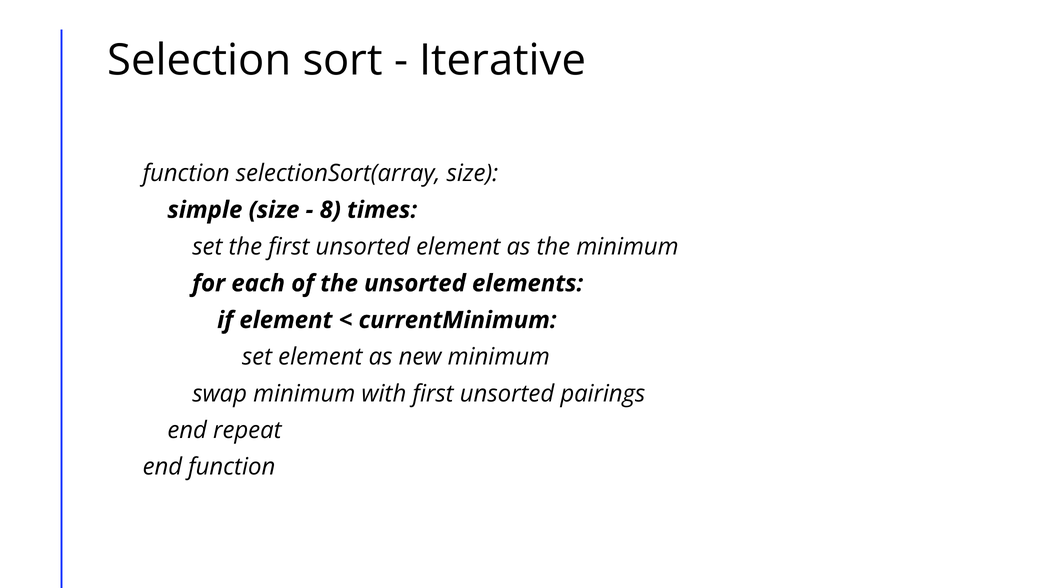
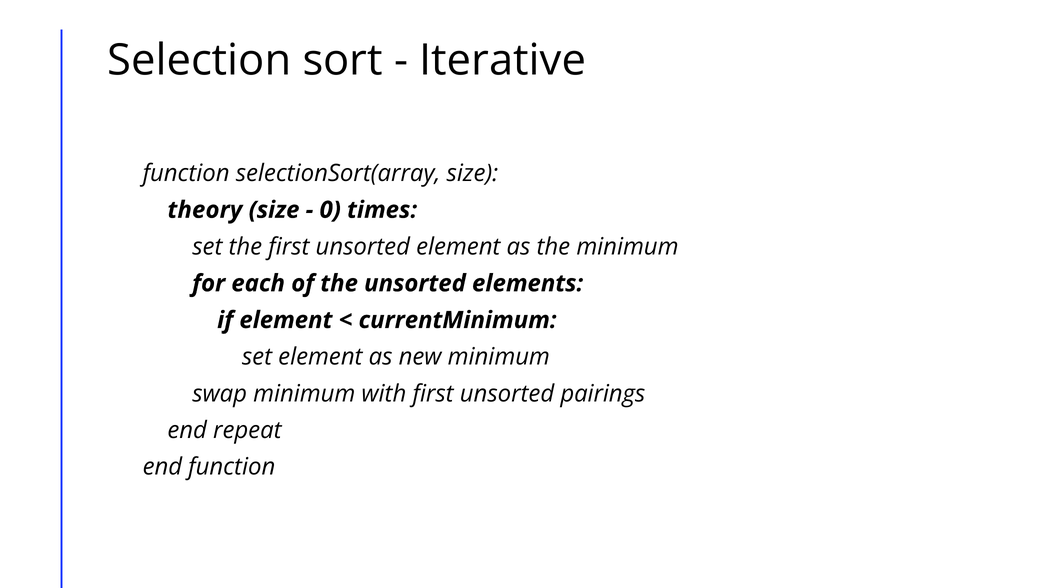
simple: simple -> theory (205, 210)
8: 8 -> 0 (330, 210)
